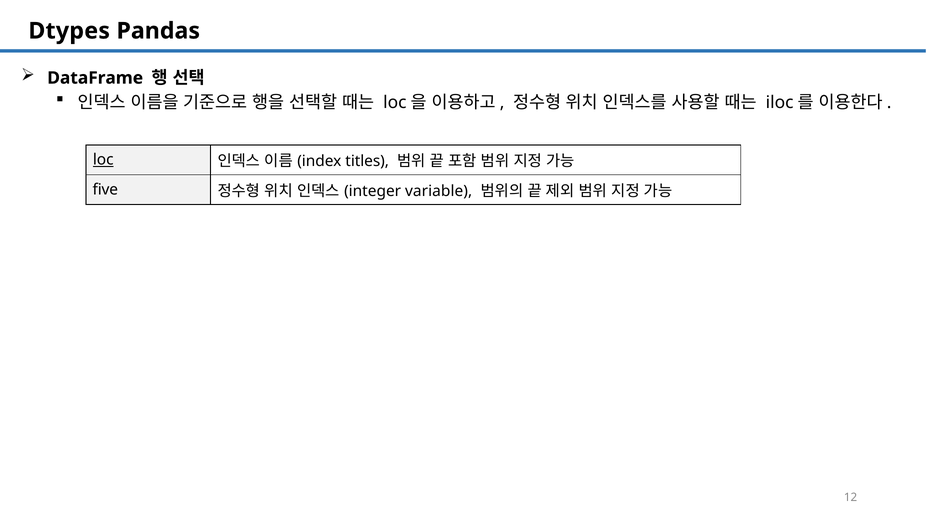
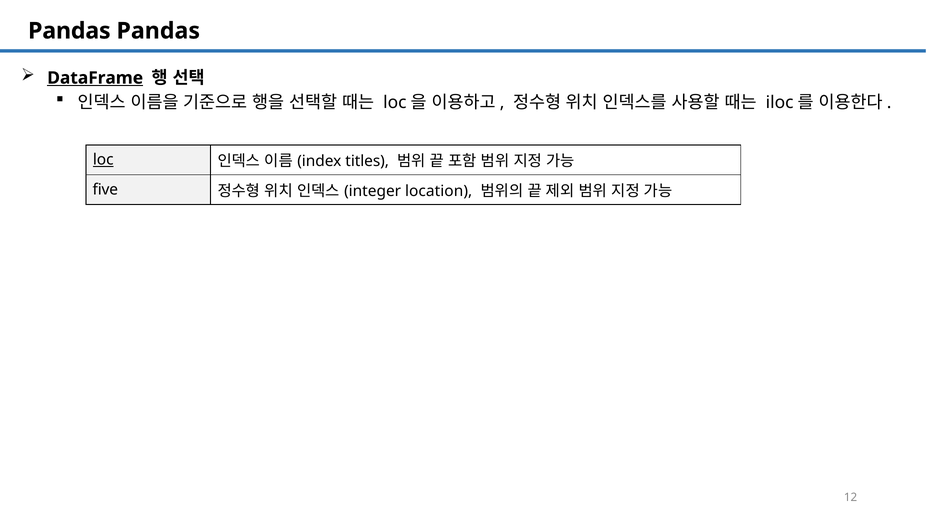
Dtypes: Dtypes -> Pandas (69, 31)
DataFrame underline: none -> present (95, 78)
variable: variable -> location (439, 191)
